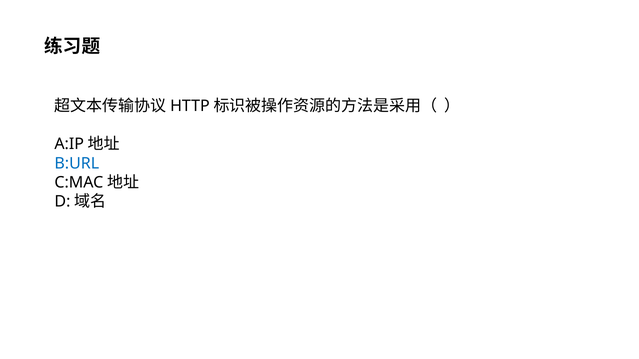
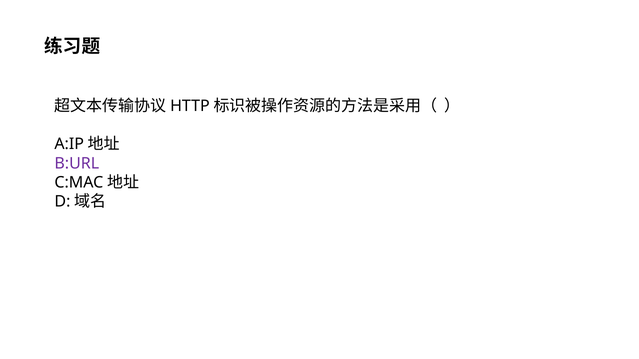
B:URL colour: blue -> purple (77, 163)
